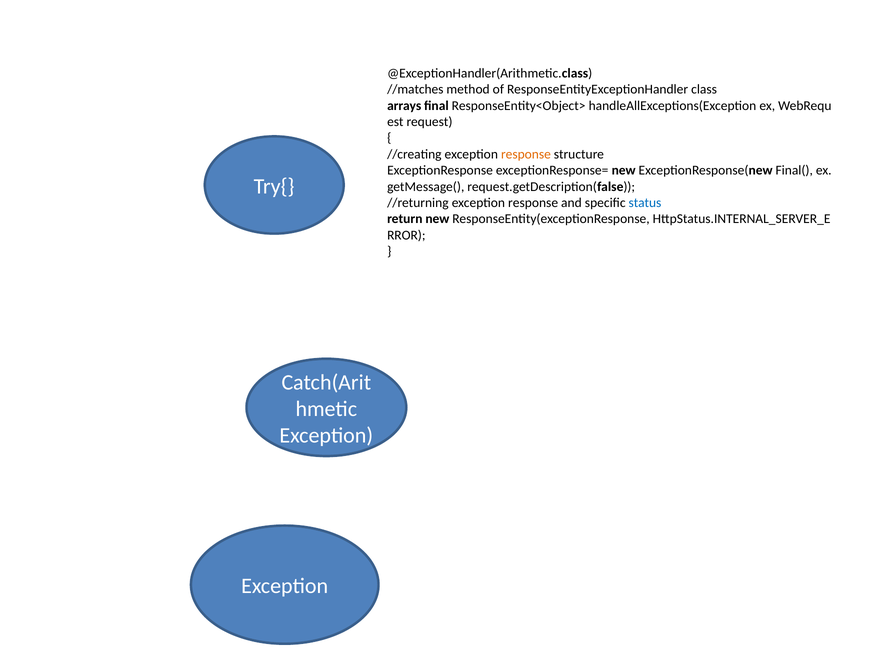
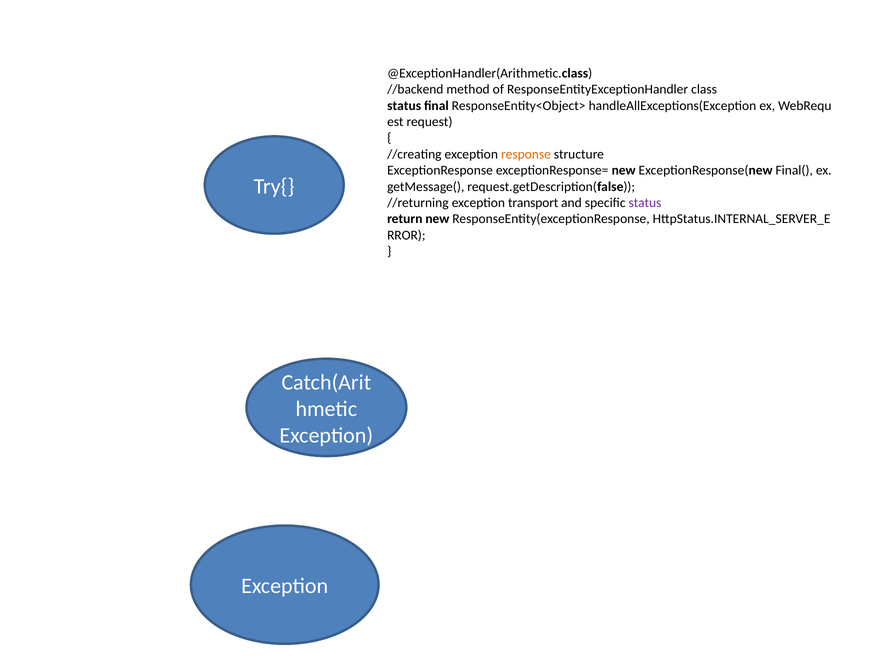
//matches: //matches -> //backend (415, 89)
arrays: arrays -> status (404, 106)
//returning exception response: response -> transport (533, 203)
status colour: blue -> purple (645, 203)
